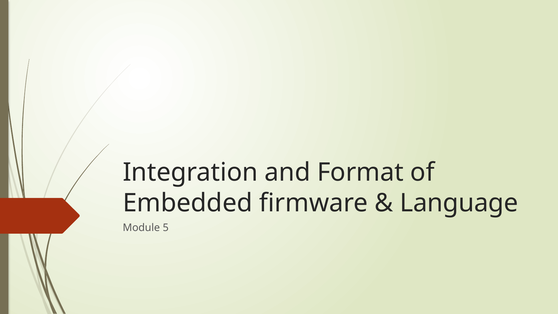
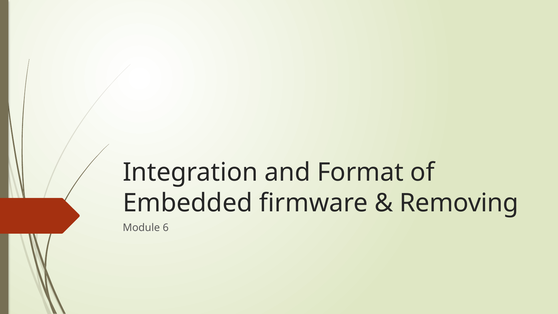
Language: Language -> Removing (459, 203)
5: 5 -> 6 (166, 228)
